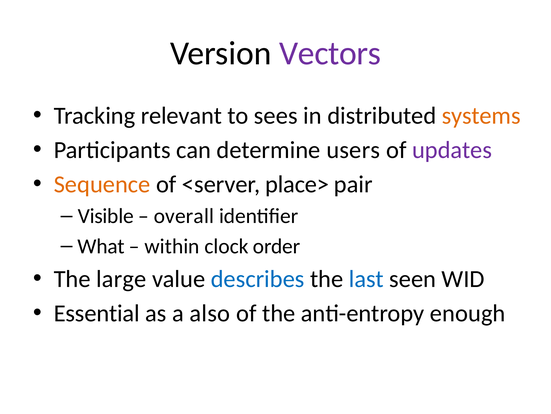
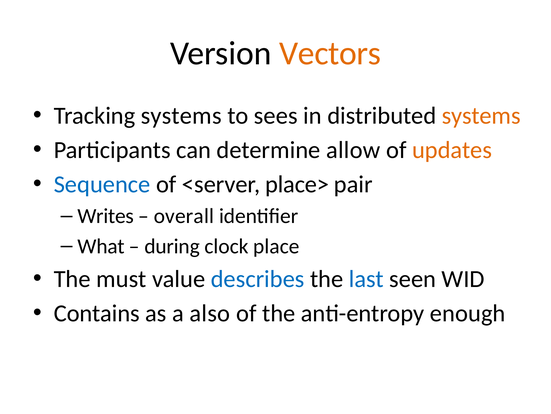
Vectors colour: purple -> orange (330, 53)
Tracking relevant: relevant -> systems (181, 116)
users: users -> allow (353, 150)
updates colour: purple -> orange (452, 150)
Sequence colour: orange -> blue (102, 184)
Visible: Visible -> Writes (106, 216)
within: within -> during (172, 246)
order: order -> place (276, 246)
large: large -> must (121, 279)
Essential: Essential -> Contains (97, 313)
